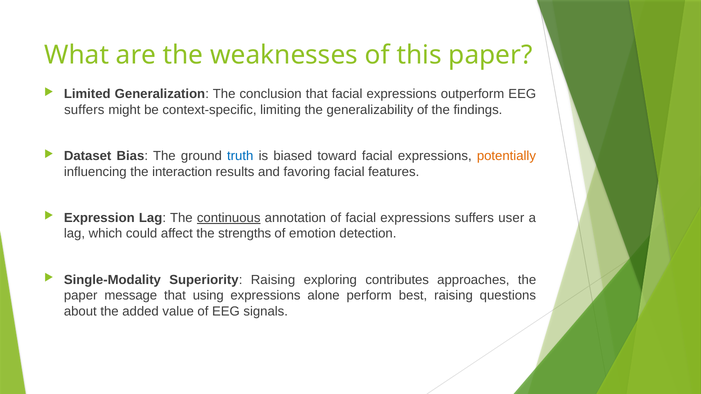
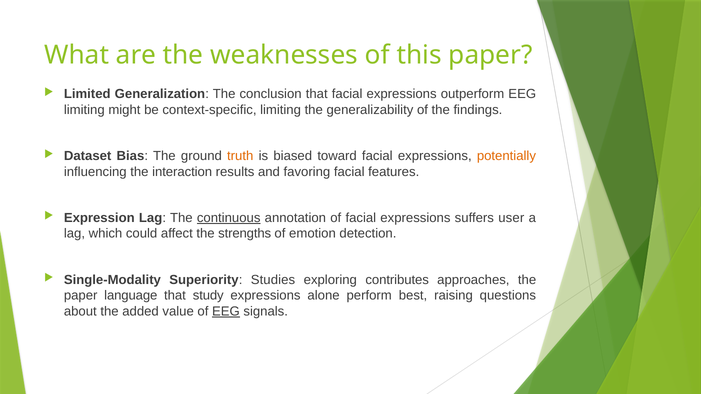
suffers: suffers -> limiting (84, 110)
truth colour: blue -> orange (240, 156)
Superiority Raising: Raising -> Studies (273, 280)
message: message -> language (131, 296)
using: using -> study (208, 296)
EEG underline: none -> present (226, 312)
